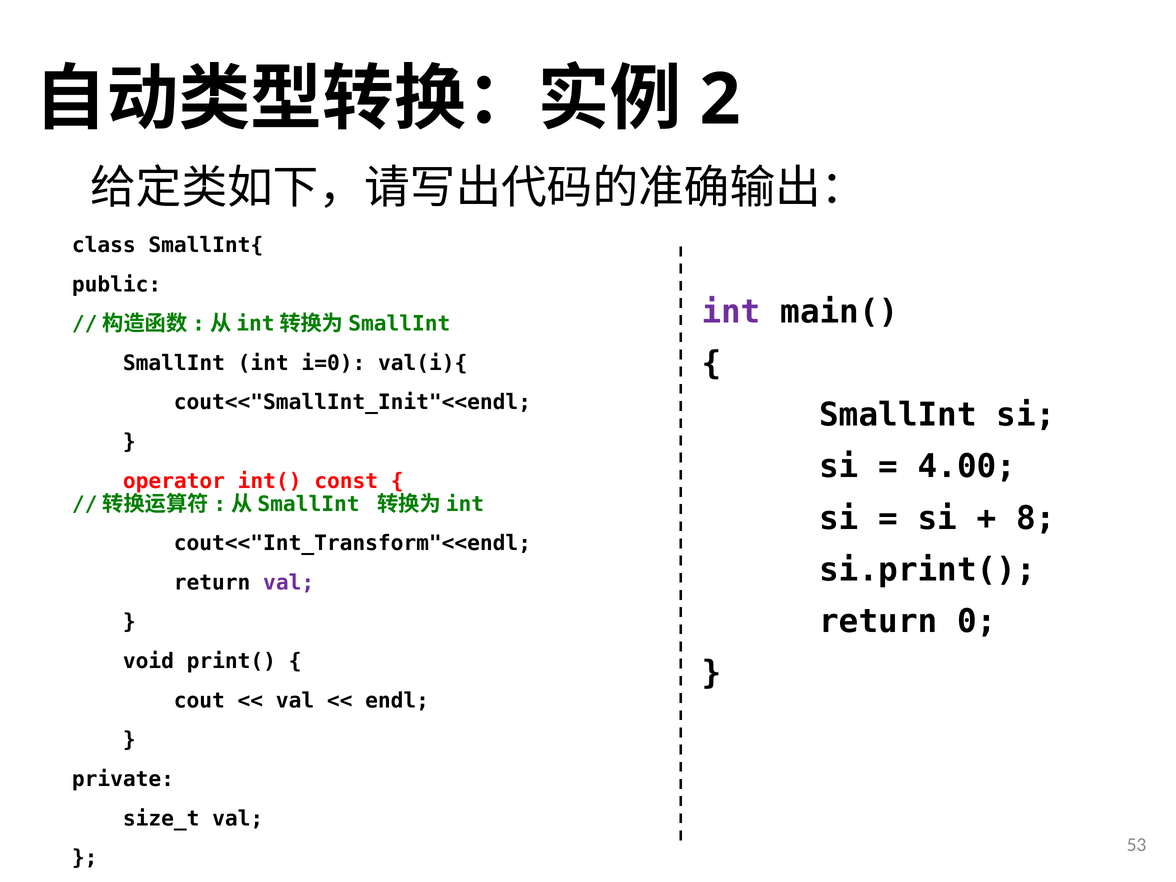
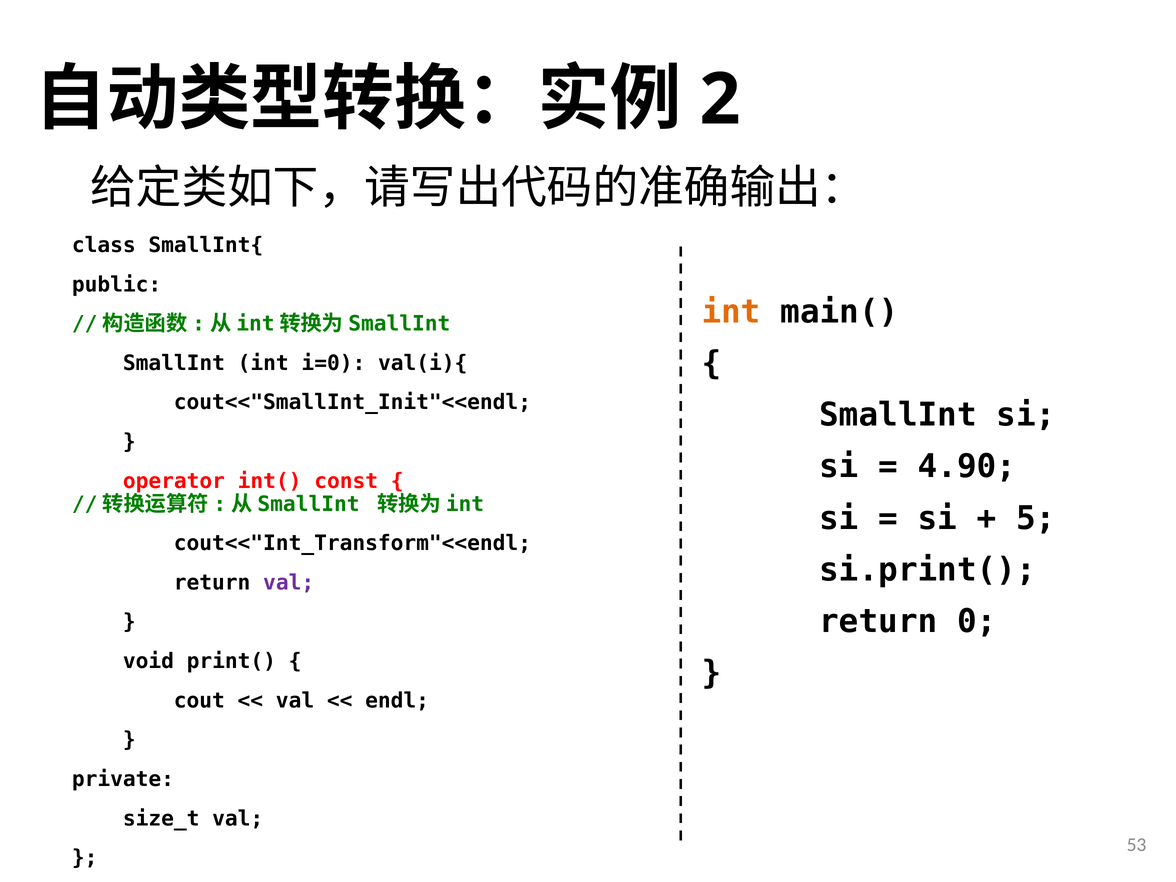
int colour: purple -> orange (731, 312)
4.00: 4.00 -> 4.90 (967, 467)
8: 8 -> 5 (1036, 518)
